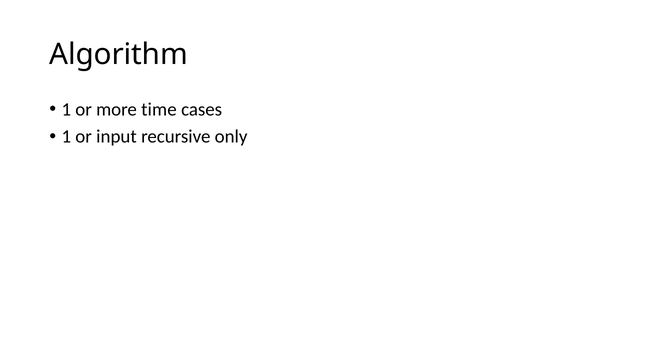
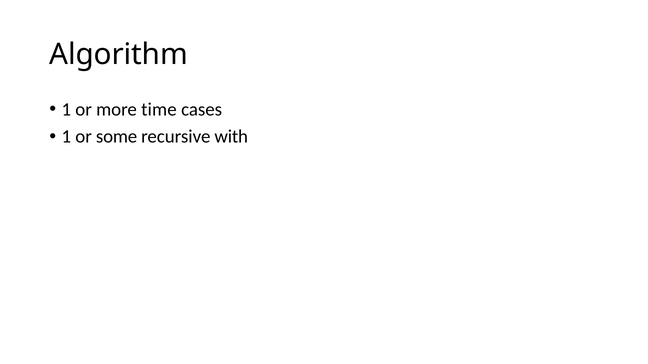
input: input -> some (117, 137)
only: only -> with (231, 137)
